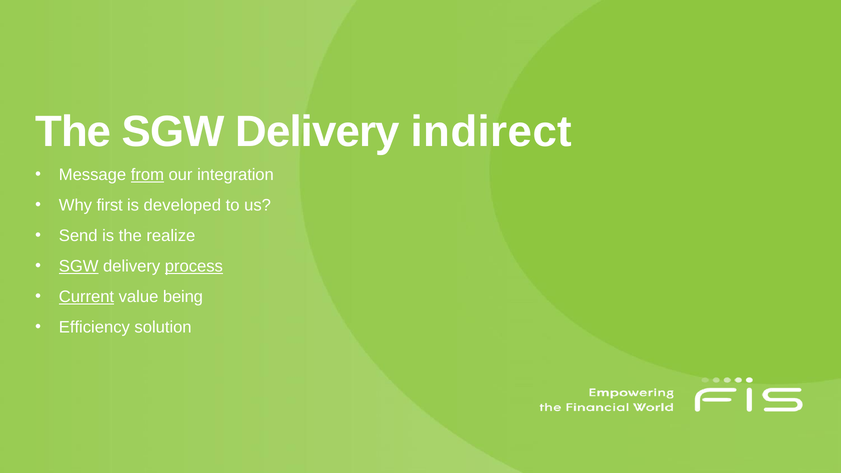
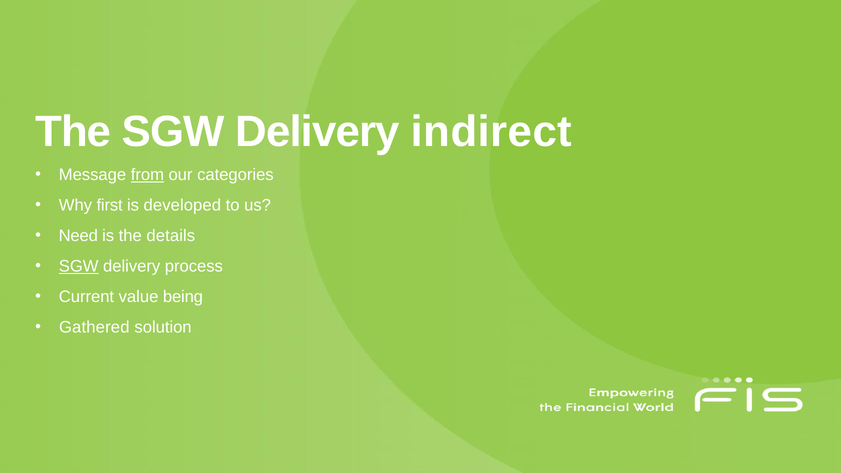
integration: integration -> categories (235, 175)
Send: Send -> Need (78, 236)
realize: realize -> details (171, 236)
process underline: present -> none (194, 266)
Current underline: present -> none (86, 297)
Efficiency: Efficiency -> Gathered (94, 327)
